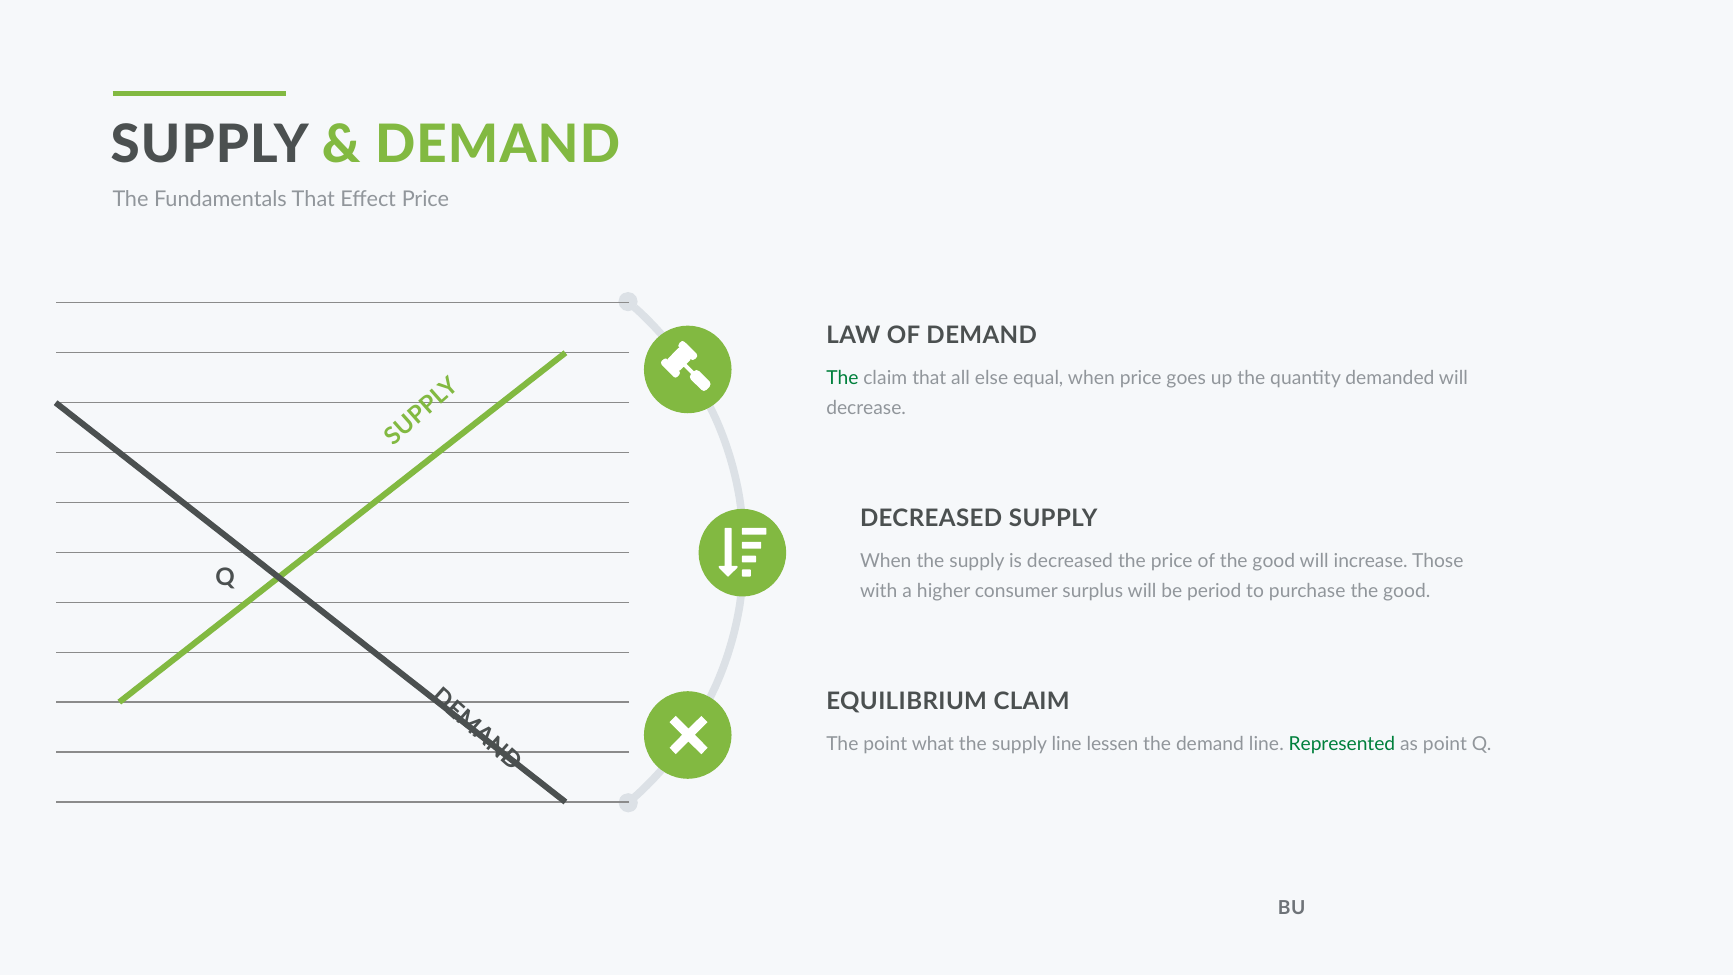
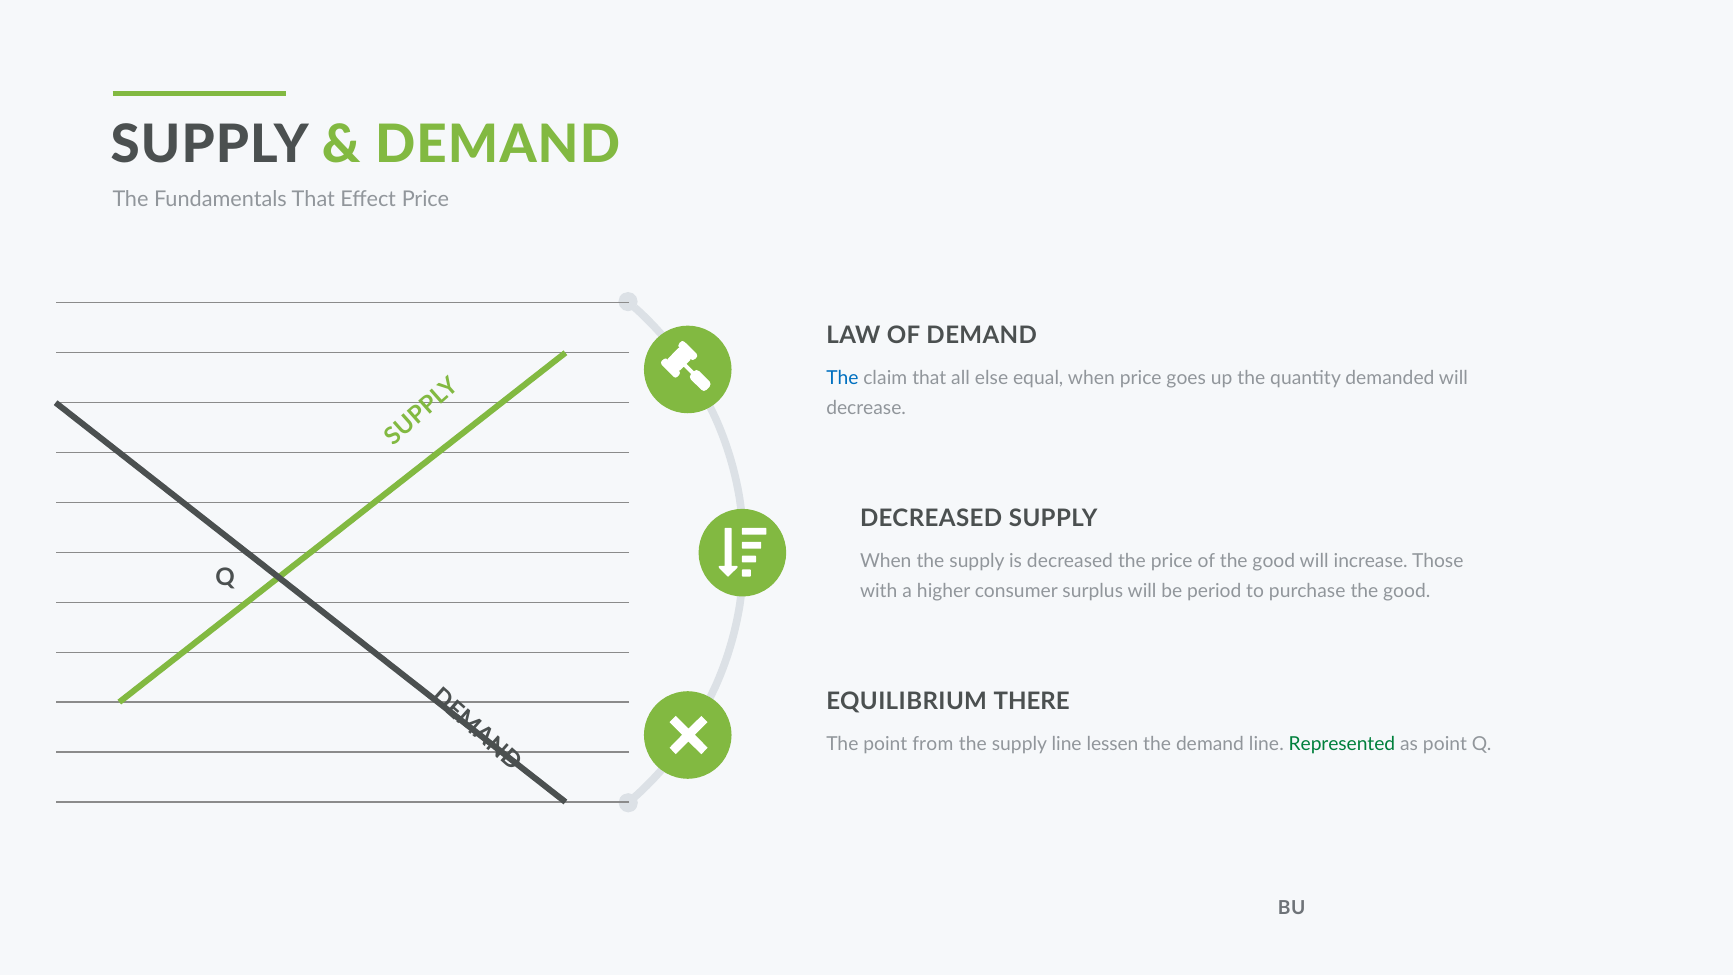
The colour: green -> blue (842, 378)
EQUILIBRIUM CLAIM: CLAIM -> THERE (1032, 701)
what: what -> from (933, 744)
